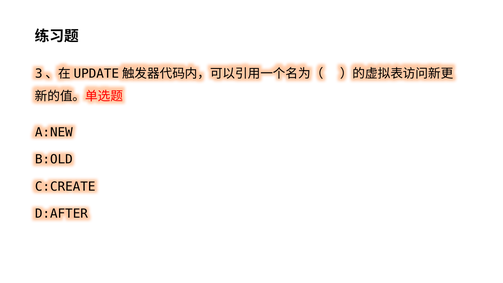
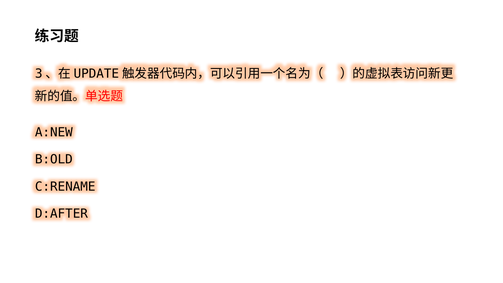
C:CREATE: C:CREATE -> C:RENAME (65, 187)
